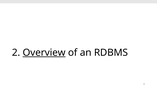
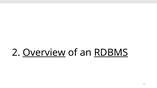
RDBMS underline: none -> present (111, 53)
